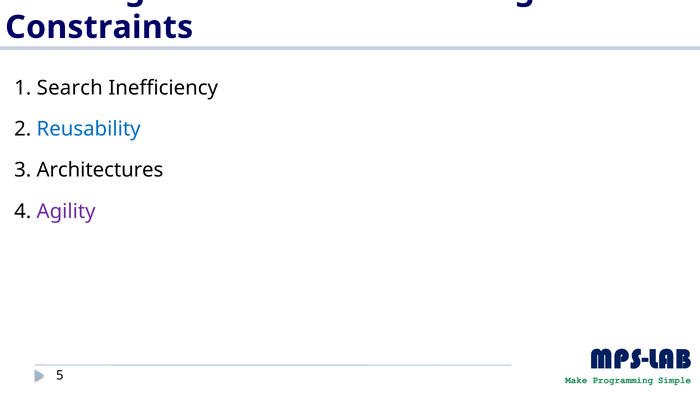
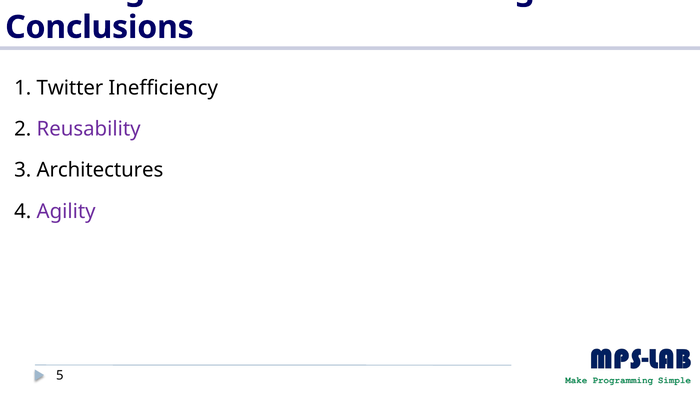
Constraints: Constraints -> Conclusions (99, 27)
Search: Search -> Twitter (70, 88)
Reusability colour: blue -> purple (89, 129)
